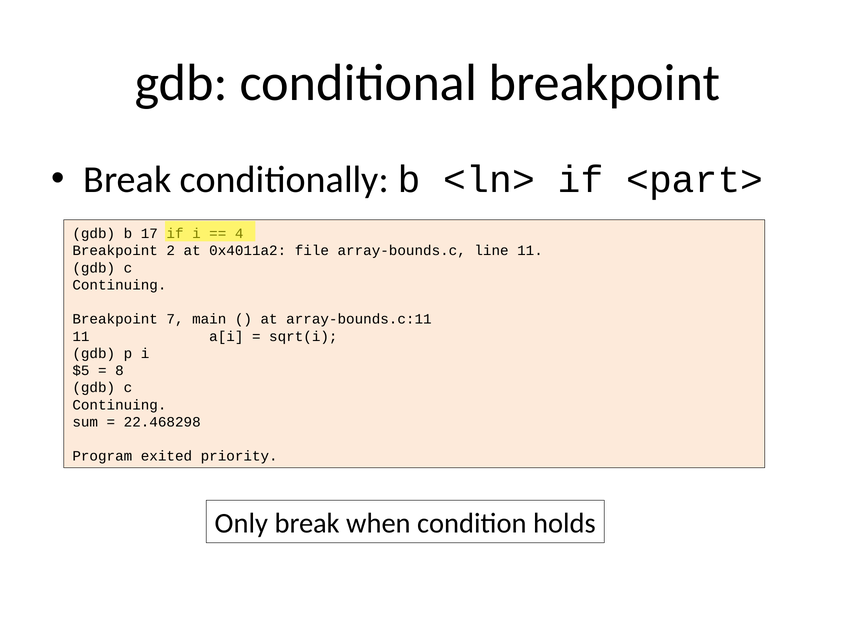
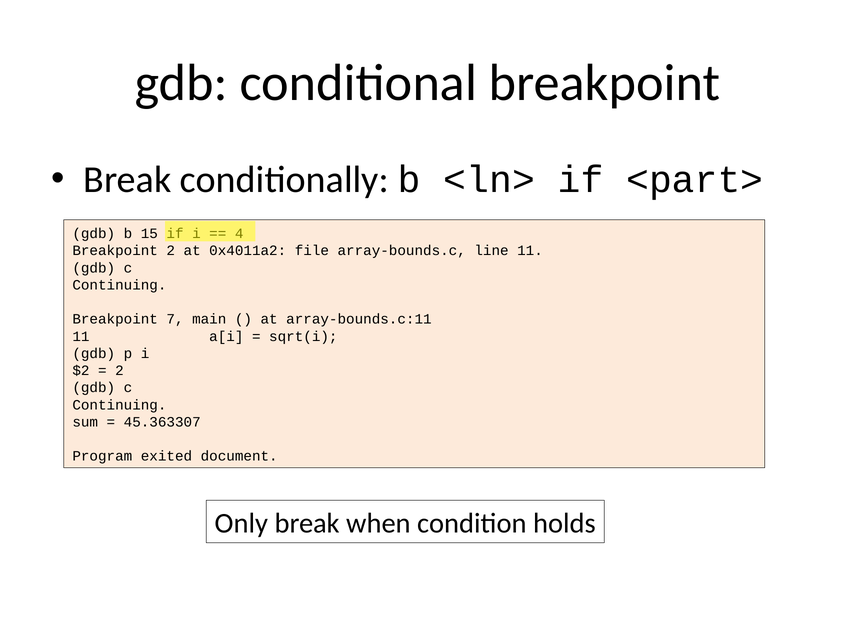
17: 17 -> 15 (149, 234)
$5: $5 -> $2 (81, 371)
8: 8 -> 2 (119, 371)
22.468298: 22.468298 -> 45.363307 (162, 422)
priority: priority -> document (239, 456)
